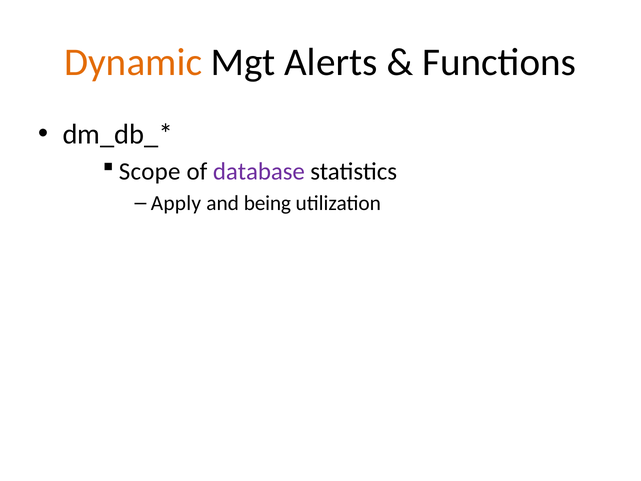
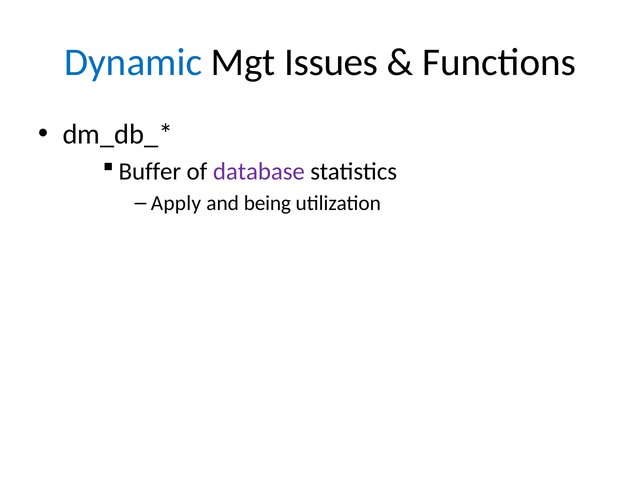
Dynamic colour: orange -> blue (133, 62)
Alerts: Alerts -> Issues (331, 62)
Scope: Scope -> Buffer (150, 171)
